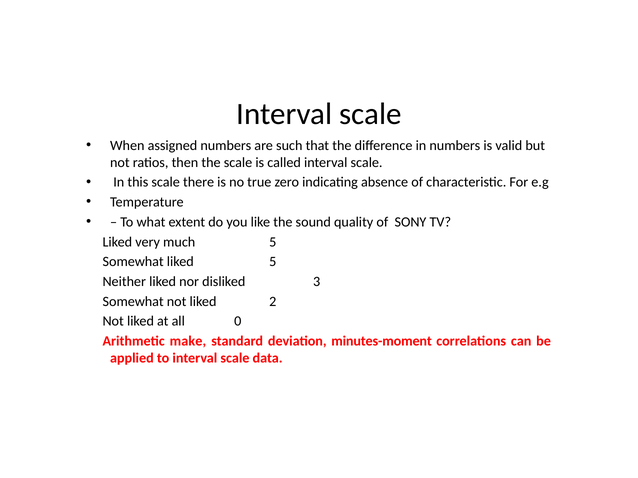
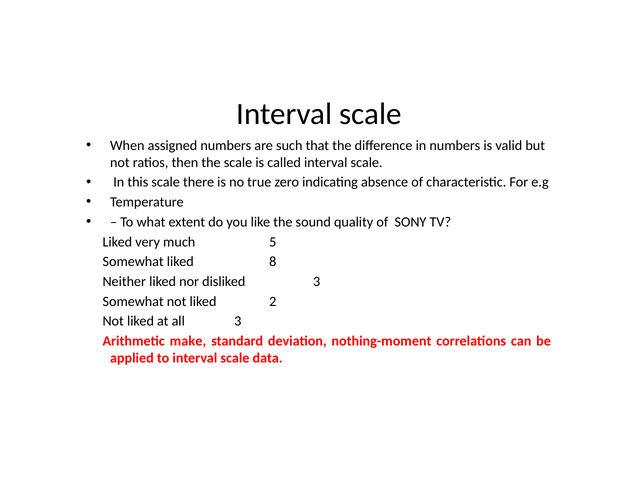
liked 5: 5 -> 8 (273, 262)
all 0: 0 -> 3 (238, 322)
minutes-moment: minutes-moment -> nothing-moment (381, 341)
